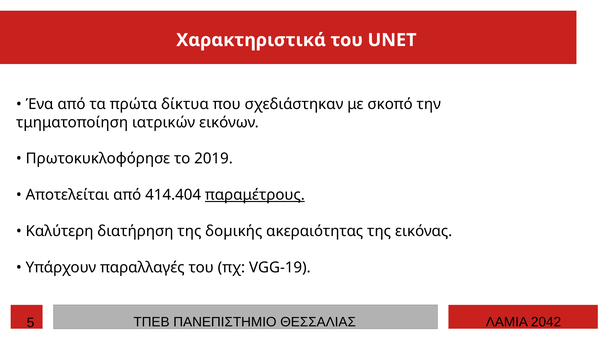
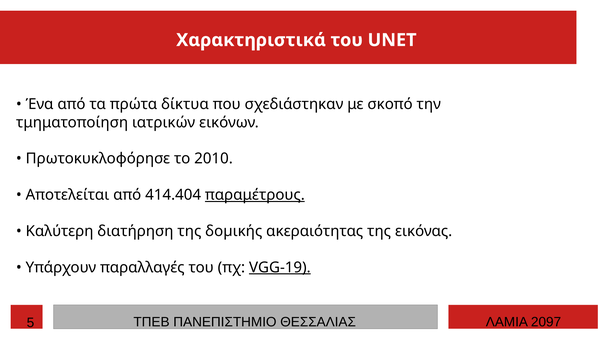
2019: 2019 -> 2010 (214, 158)
VGG-19 underline: none -> present (280, 267)
2042: 2042 -> 2097 (546, 321)
